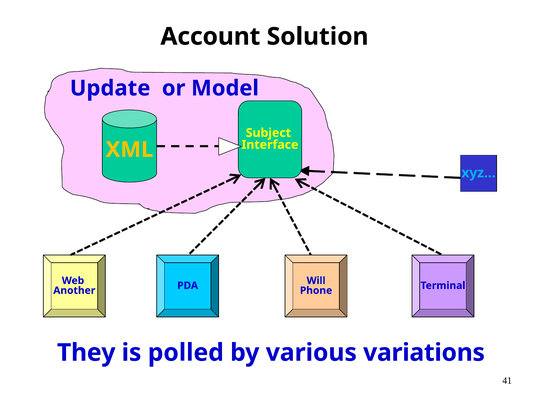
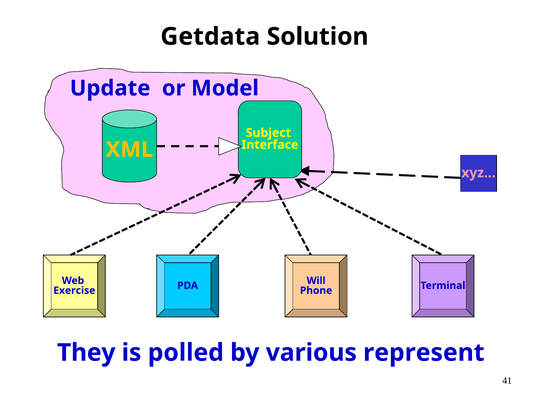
Account: Account -> Getdata (210, 37)
xyz… colour: light blue -> pink (479, 173)
Another: Another -> Exercise (74, 290)
variations: variations -> represent (424, 353)
